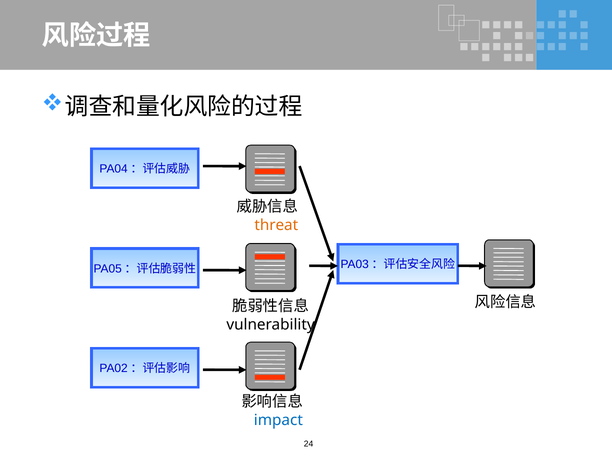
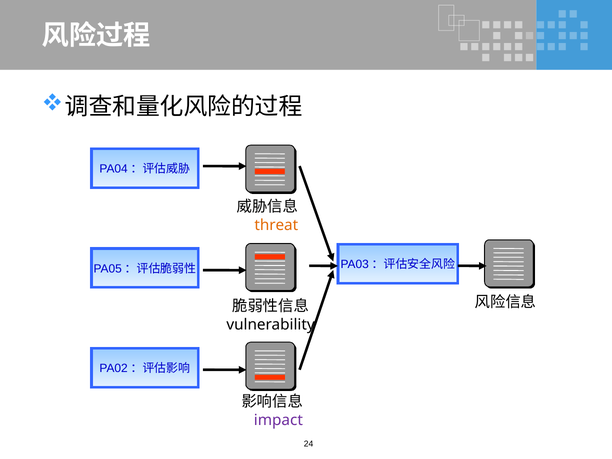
impact colour: blue -> purple (278, 420)
